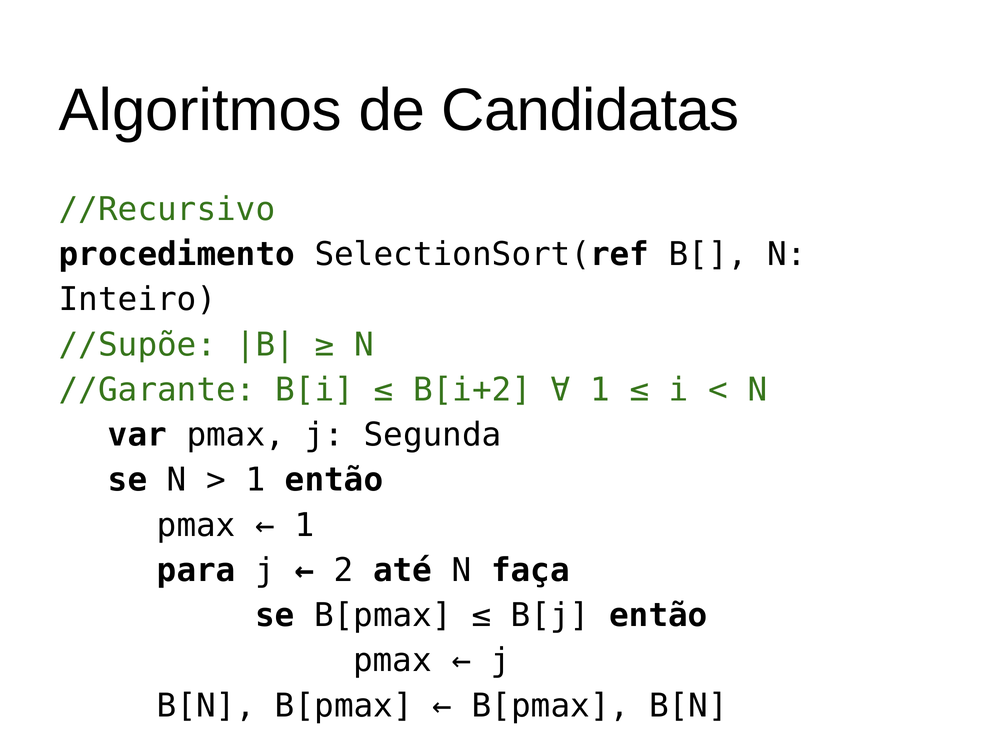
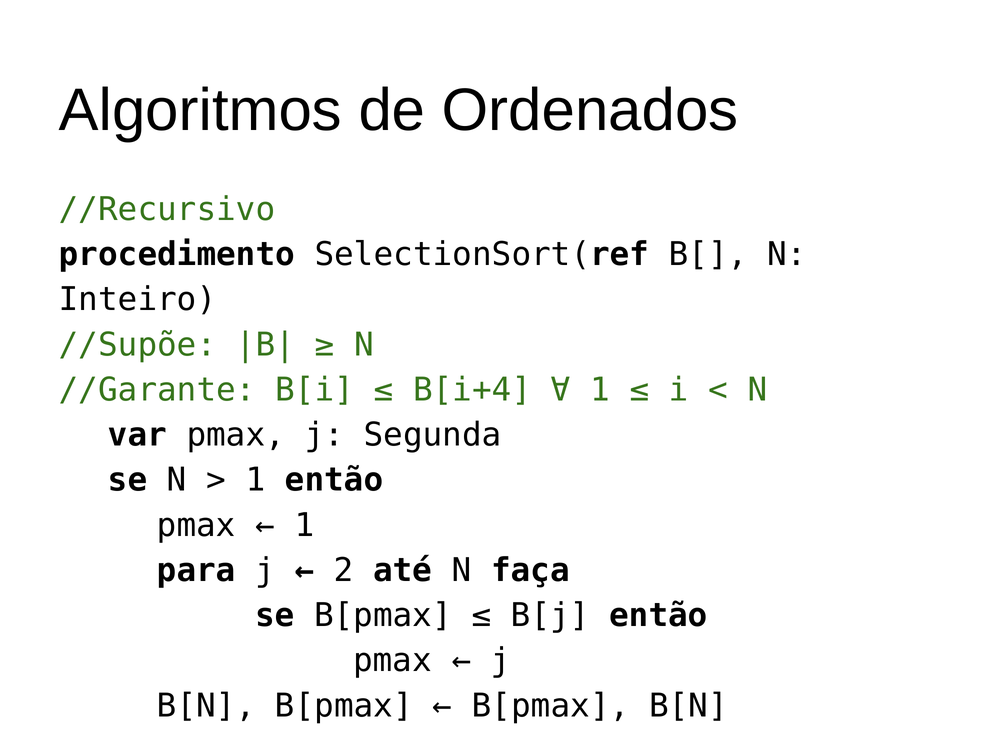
Candidatas: Candidatas -> Ordenados (590, 110)
B[i+2: B[i+2 -> B[i+4 (472, 390)
